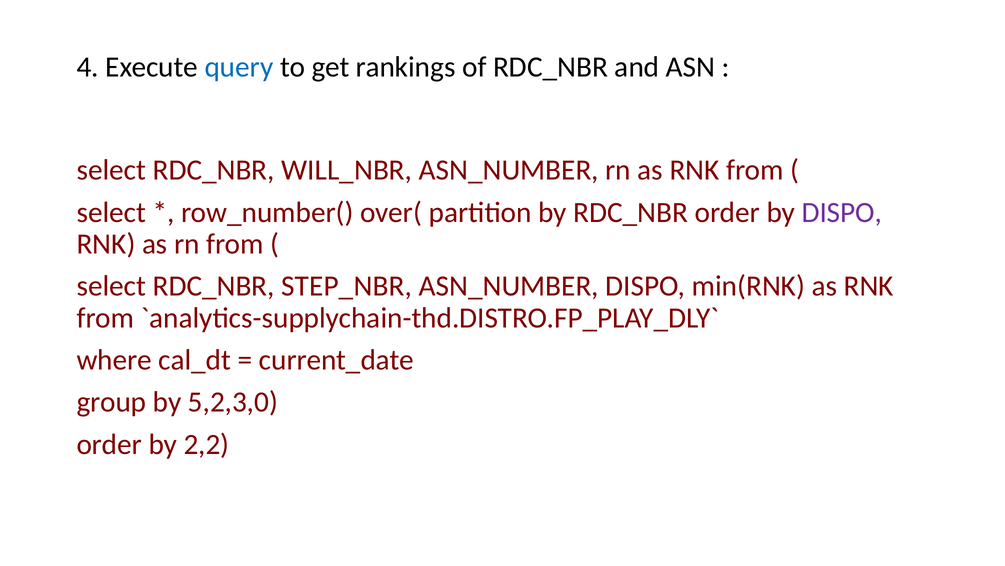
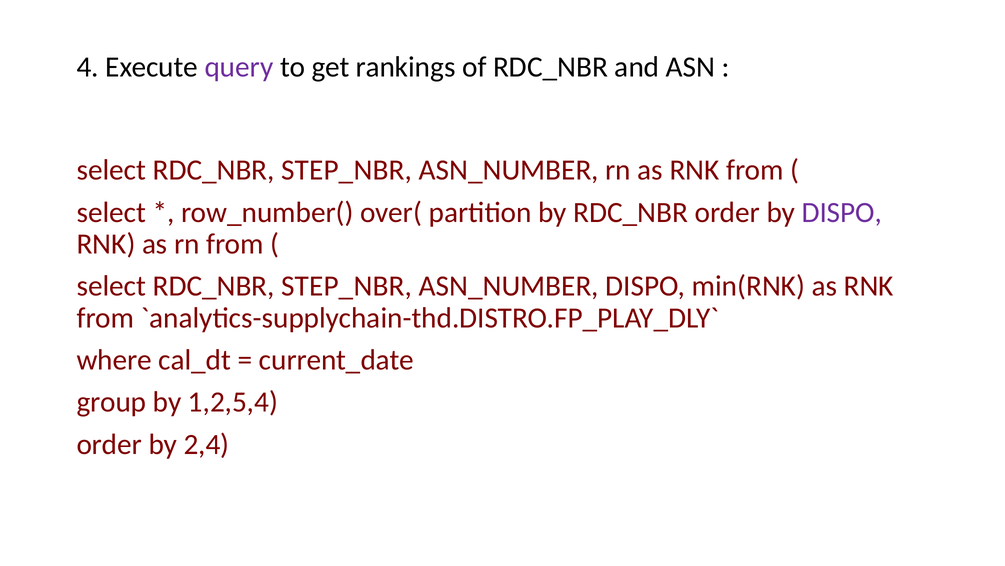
query colour: blue -> purple (239, 67)
WILL_NBR: WILL_NBR -> STEP_NBR (347, 170)
5,2,3,0: 5,2,3,0 -> 1,2,5,4 (233, 402)
2,2: 2,2 -> 2,4 (206, 444)
